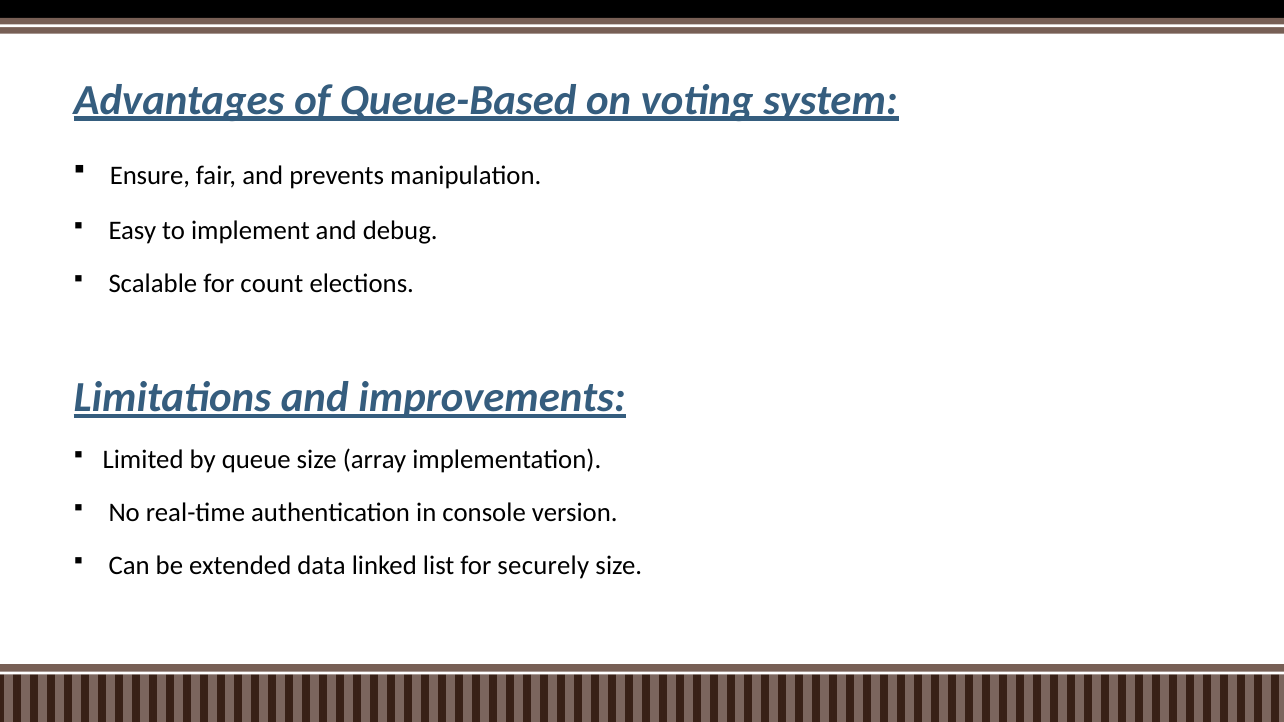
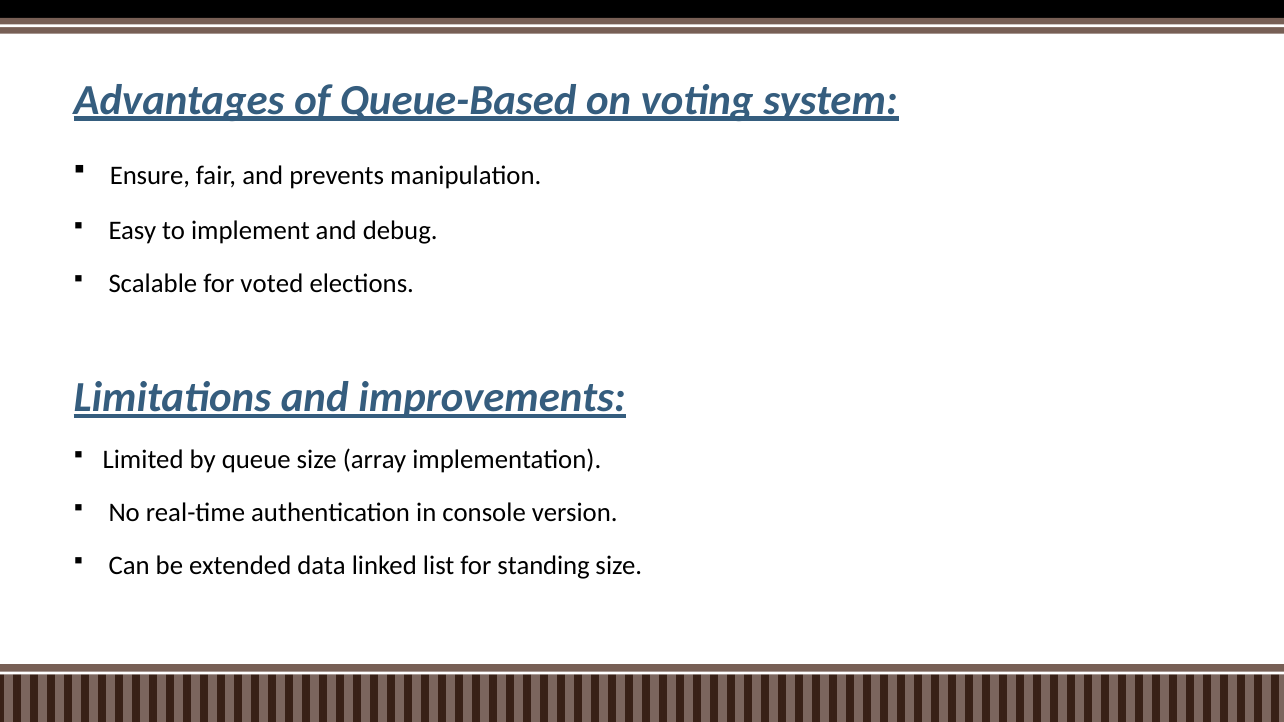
count: count -> voted (272, 283)
securely: securely -> standing (544, 566)
